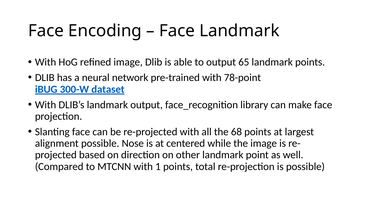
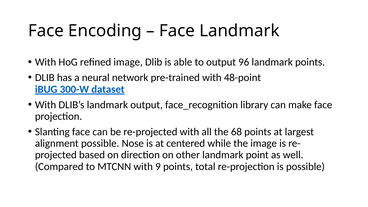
65: 65 -> 96 (244, 62)
78-point: 78-point -> 48-point (242, 78)
1: 1 -> 9 (158, 167)
